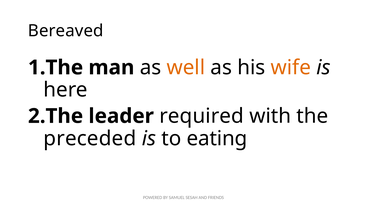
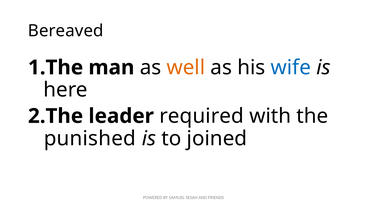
wife colour: orange -> blue (291, 67)
preceded: preceded -> punished (90, 138)
eating: eating -> joined (217, 138)
